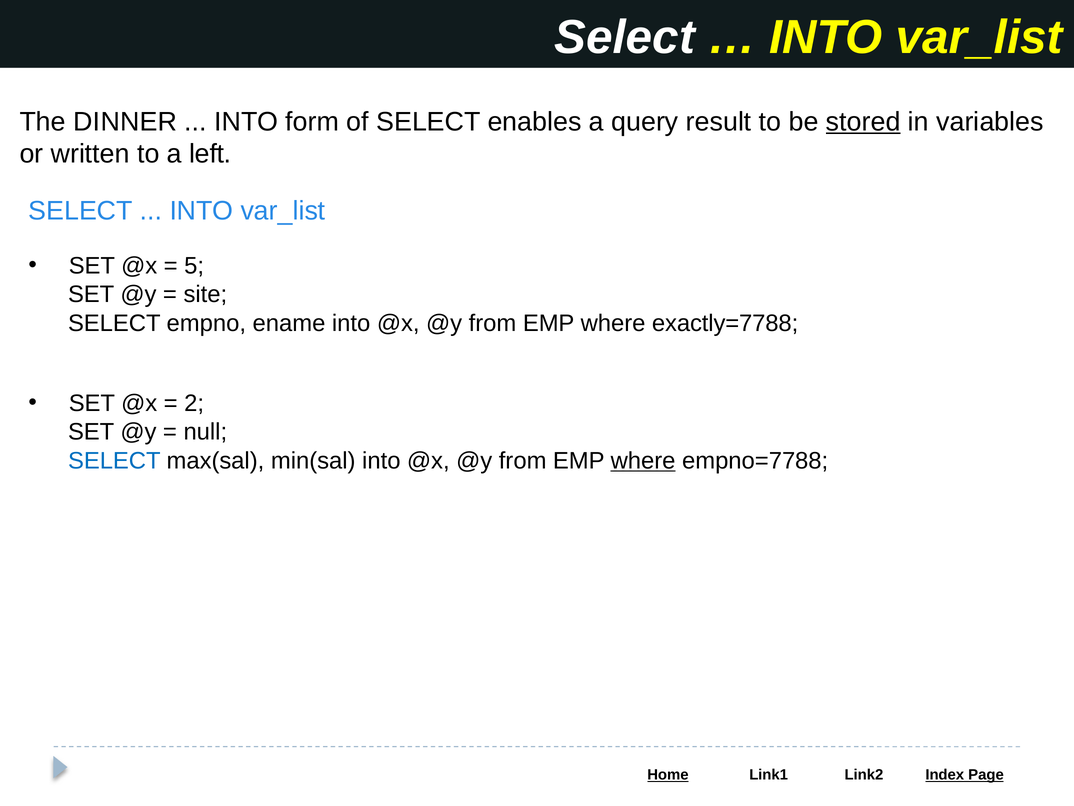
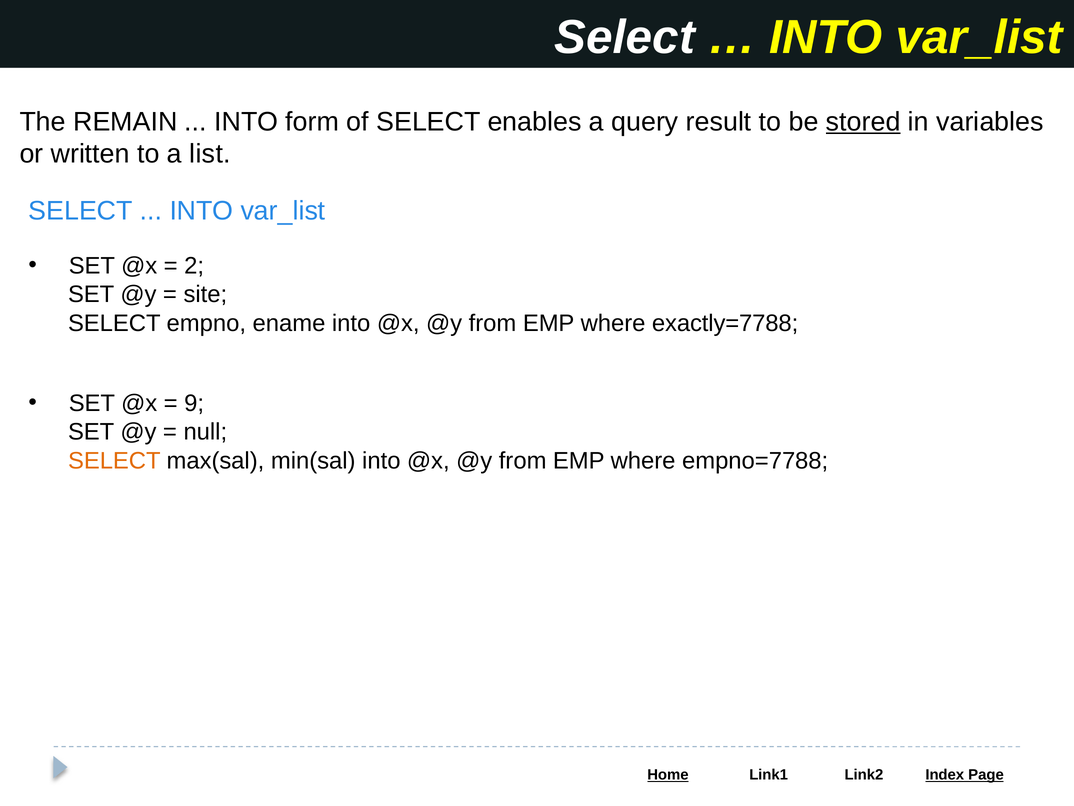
DINNER: DINNER -> REMAIN (125, 122)
left: left -> list (210, 154)
5: 5 -> 2 (194, 266)
2: 2 -> 9 (194, 403)
SELECT colour: blue -> orange (114, 460)
where underline: present -> none (643, 460)
